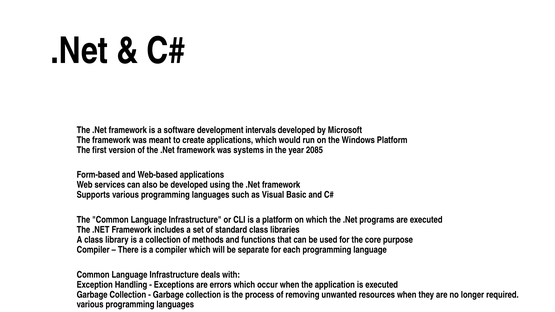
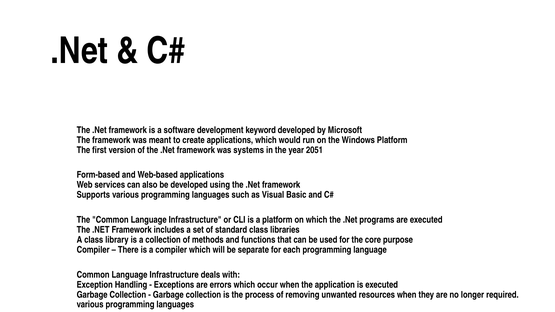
intervals: intervals -> keyword (261, 130)
2085: 2085 -> 2051 (314, 150)
